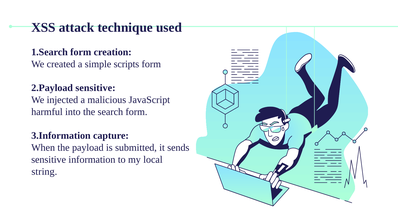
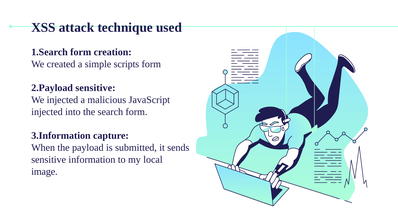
harmful: harmful -> injected (47, 112)
string: string -> image (44, 171)
